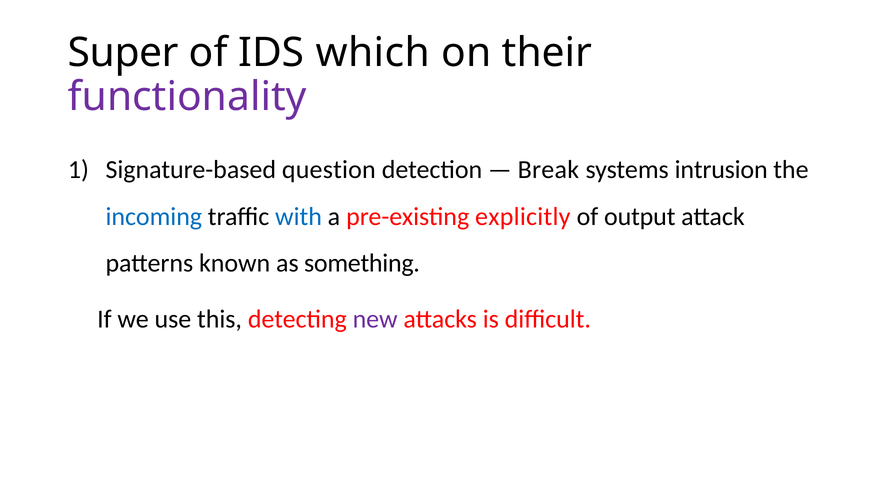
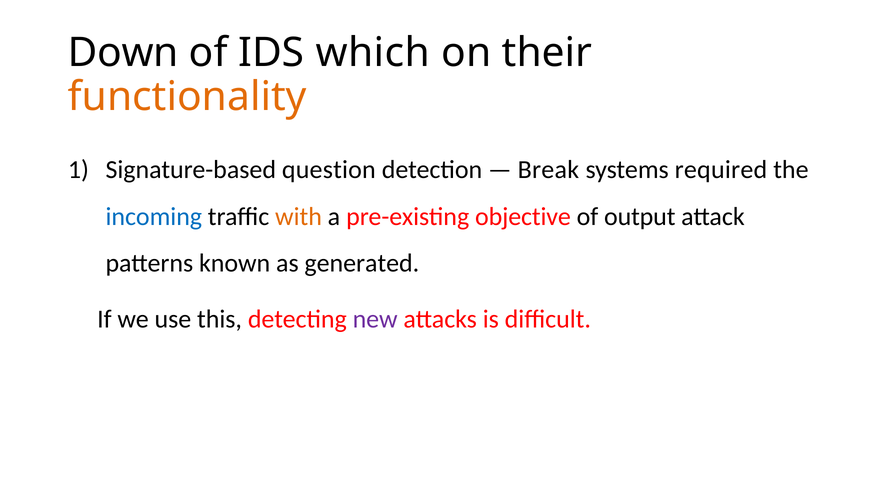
Super: Super -> Down (123, 53)
functionality colour: purple -> orange (187, 97)
intrusion: intrusion -> required (721, 170)
with colour: blue -> orange (298, 217)
explicitly: explicitly -> objective (523, 217)
something: something -> generated (362, 263)
